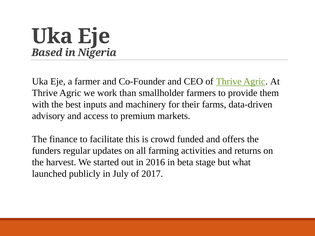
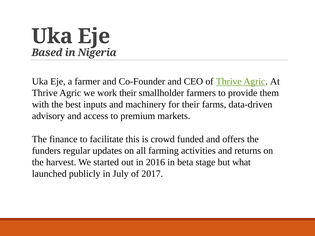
work than: than -> their (128, 93)
